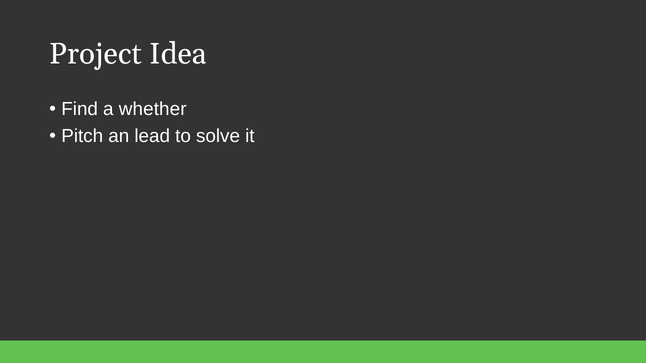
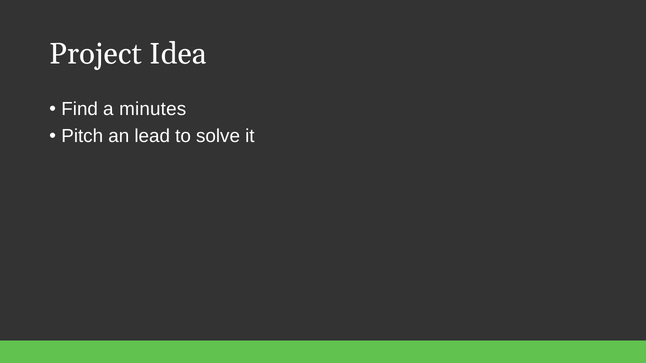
whether: whether -> minutes (153, 109)
